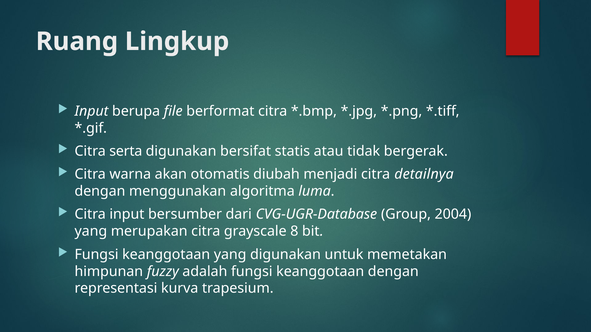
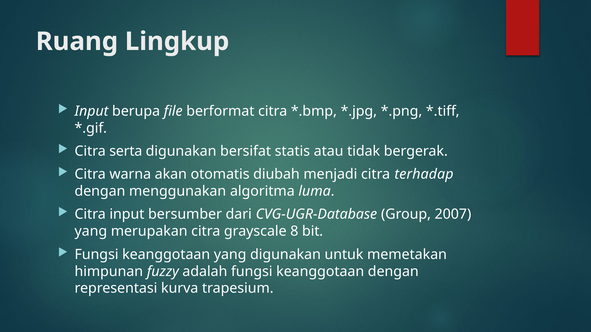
detailnya: detailnya -> terhadap (424, 174)
2004: 2004 -> 2007 (453, 215)
